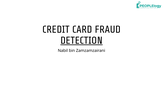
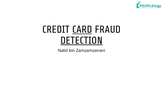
CARD underline: none -> present (82, 30)
